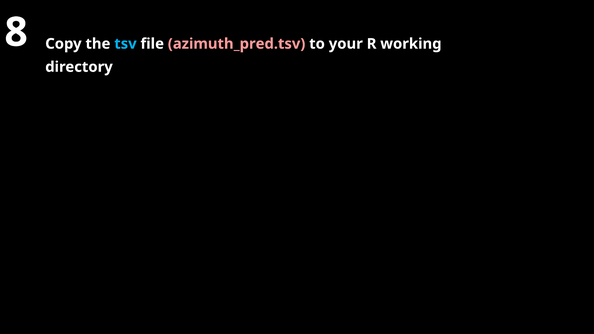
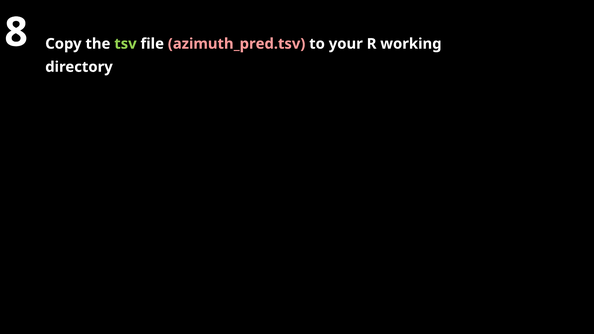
tsv colour: light blue -> light green (125, 44)
